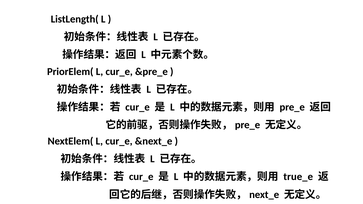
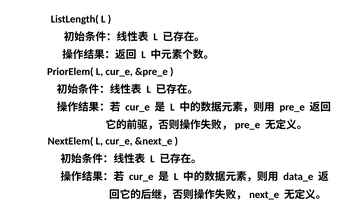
true_e: true_e -> data_e (298, 177)
